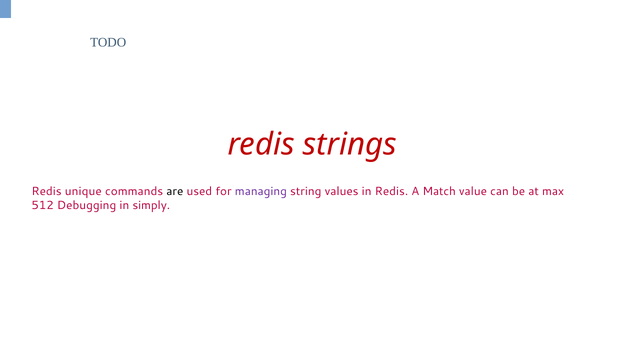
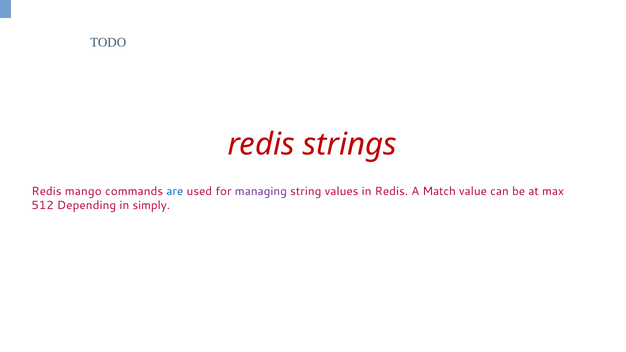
unique: unique -> mango (83, 191)
are colour: black -> blue (175, 191)
Debugging: Debugging -> Depending (87, 206)
